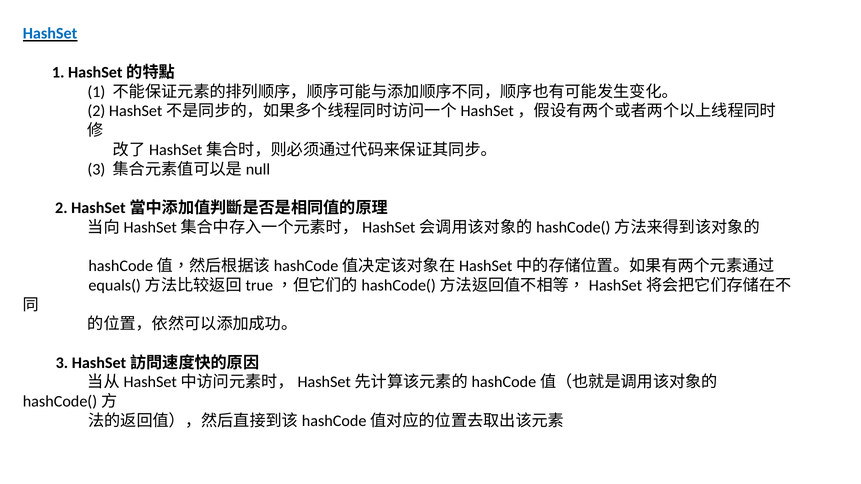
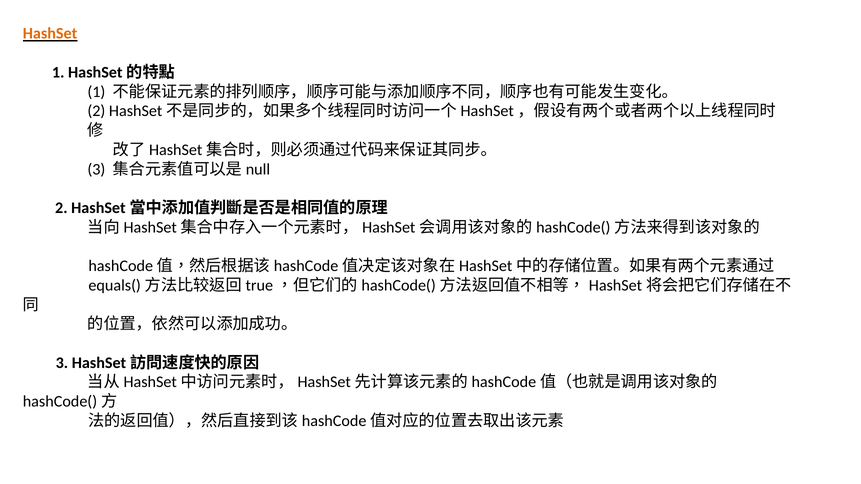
HashSet colour: blue -> orange (50, 34)
